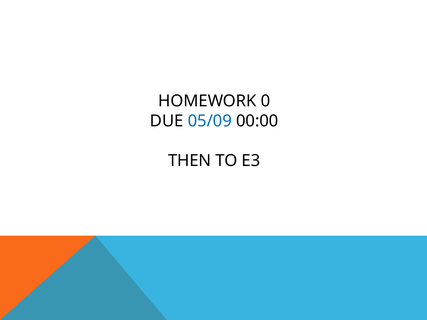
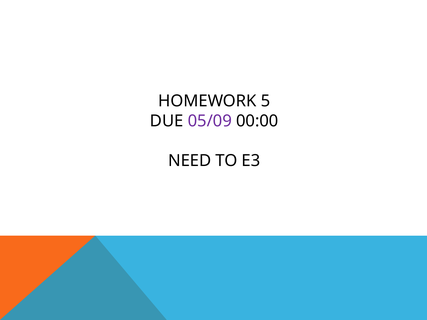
0: 0 -> 5 (266, 101)
05/09 colour: blue -> purple (210, 121)
THEN: THEN -> NEED (190, 161)
